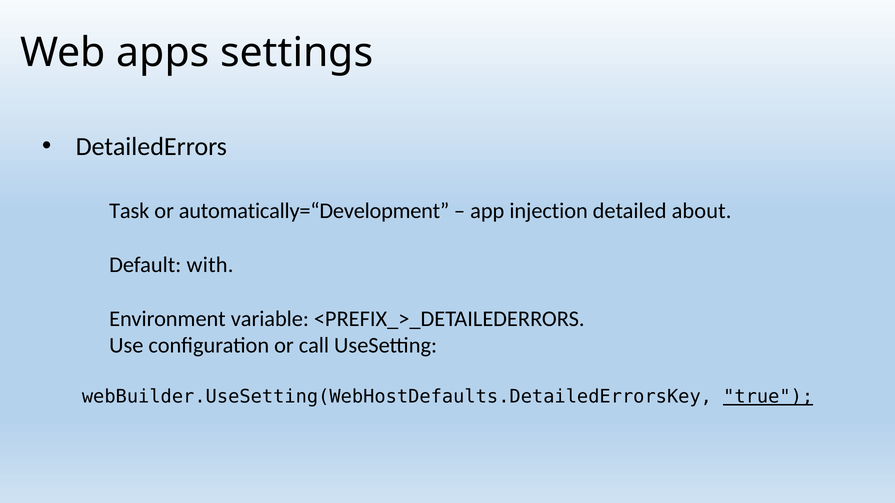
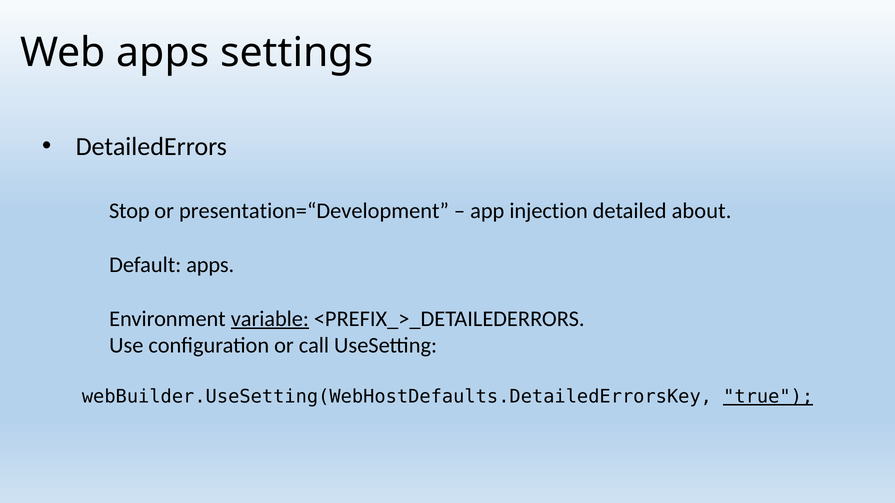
Task: Task -> Stop (129, 211)
automatically=“Development: automatically=“Development -> presentation=“Development (314, 211)
Default with: with -> apps (210, 265)
variable underline: none -> present (270, 319)
